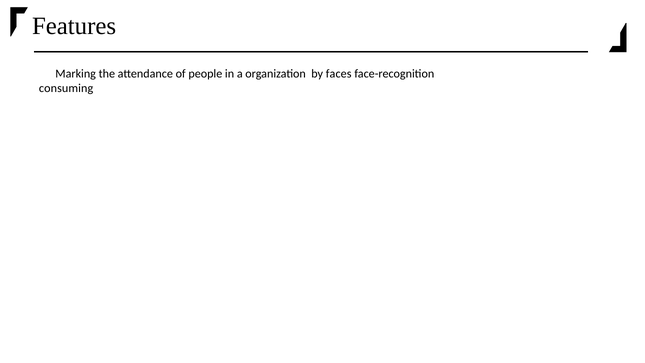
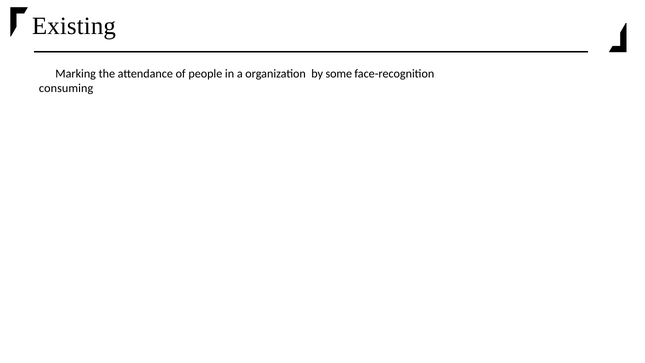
Features: Features -> Existing (74, 26)
faces: faces -> some (339, 74)
